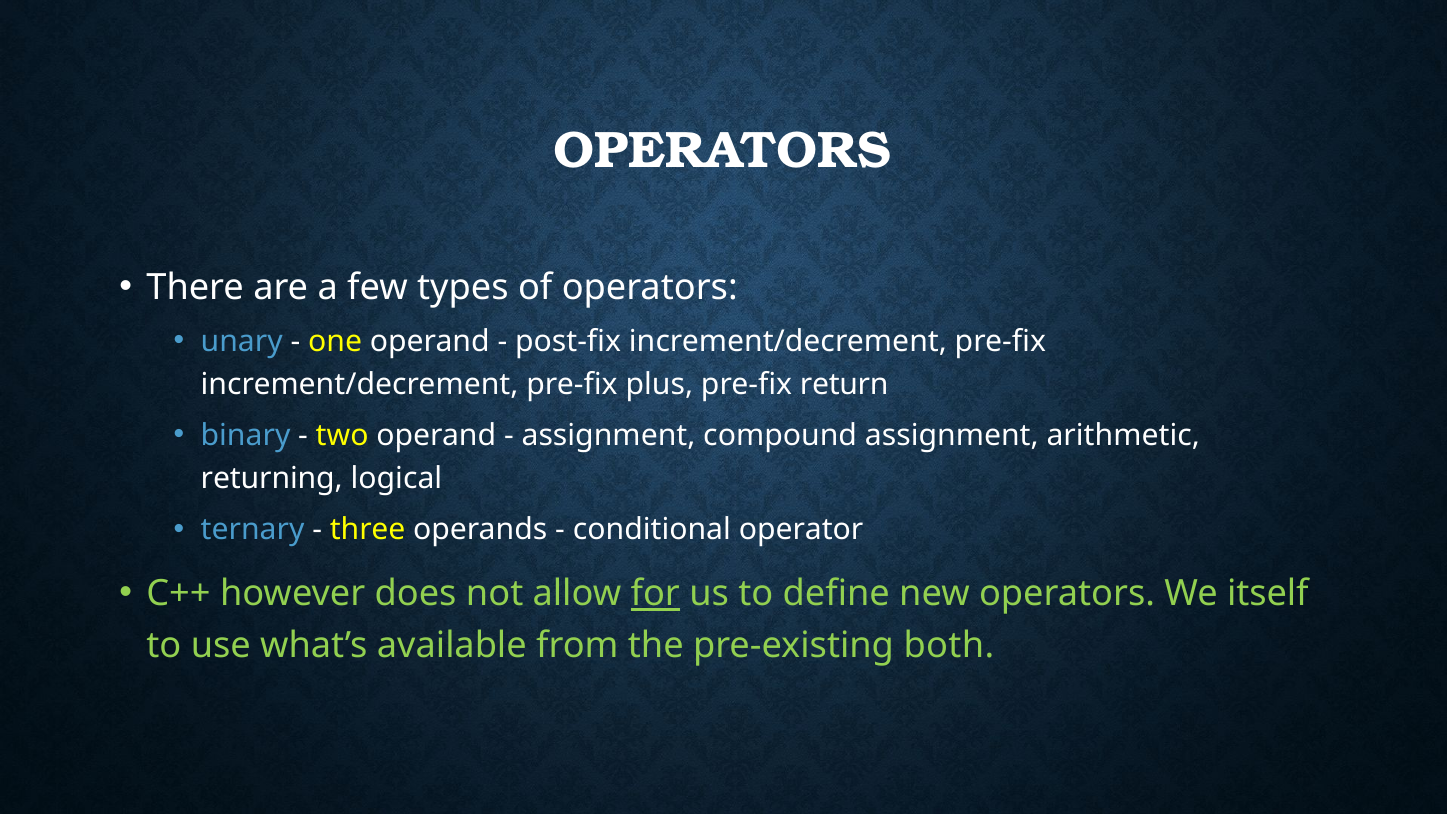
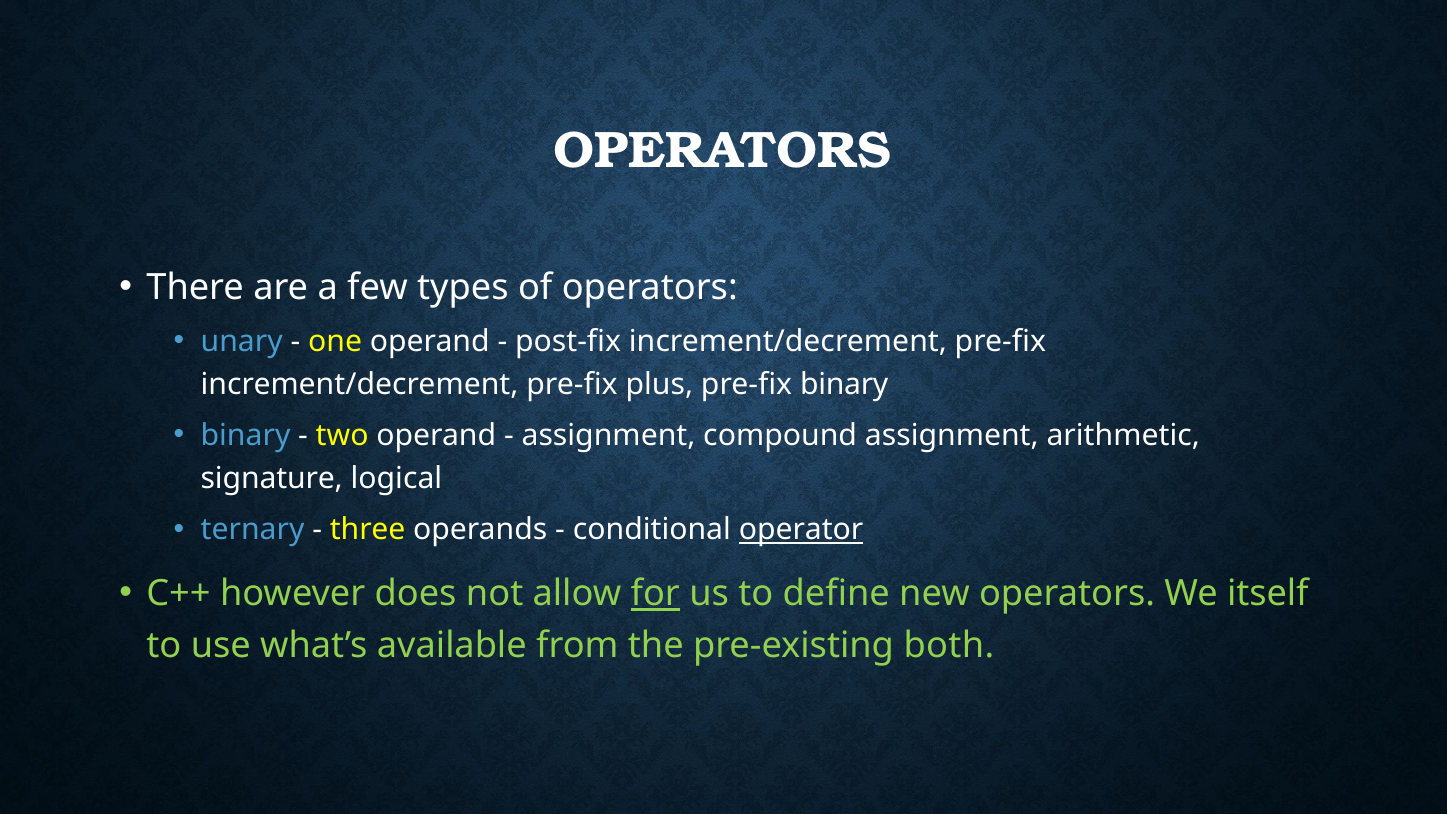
pre-fix return: return -> binary (844, 385)
returning: returning -> signature (272, 479)
operator underline: none -> present (801, 530)
